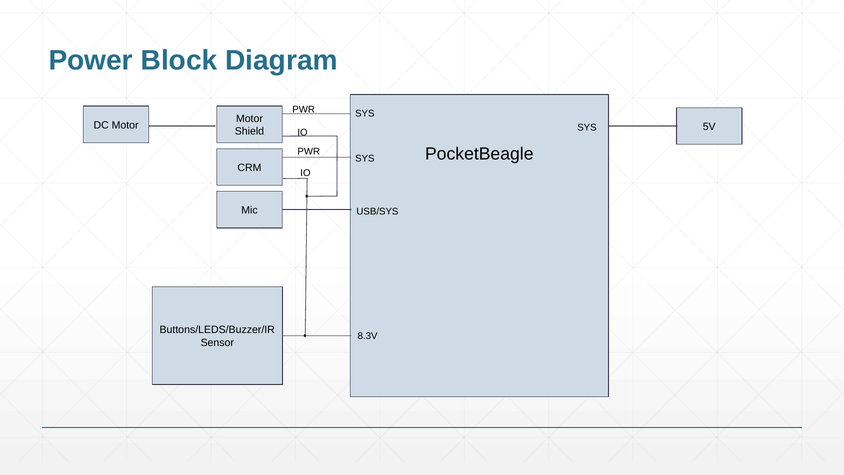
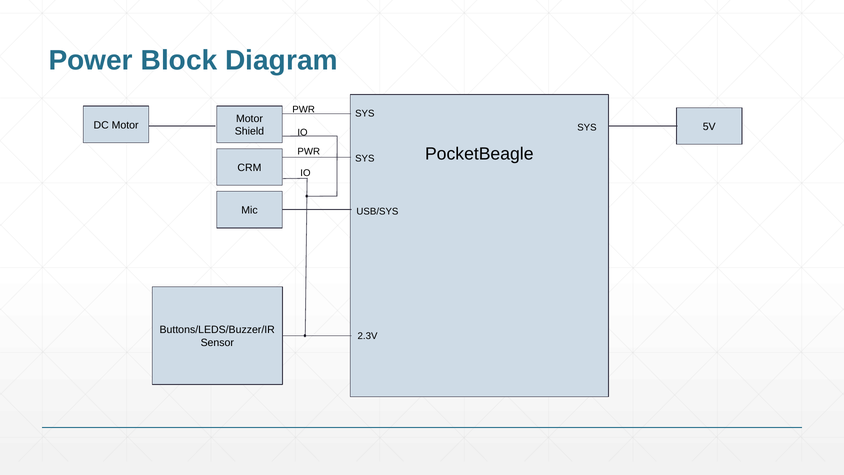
8.3V: 8.3V -> 2.3V (368, 336)
